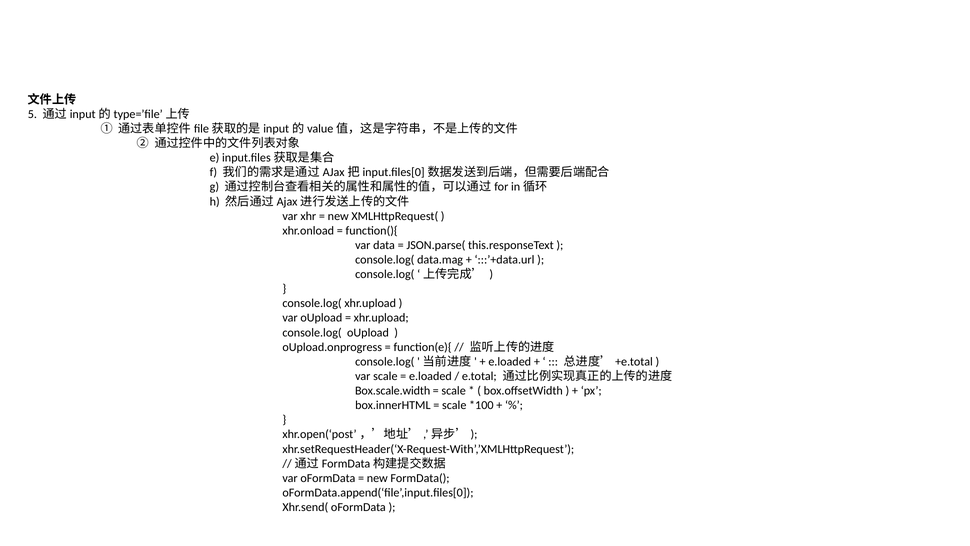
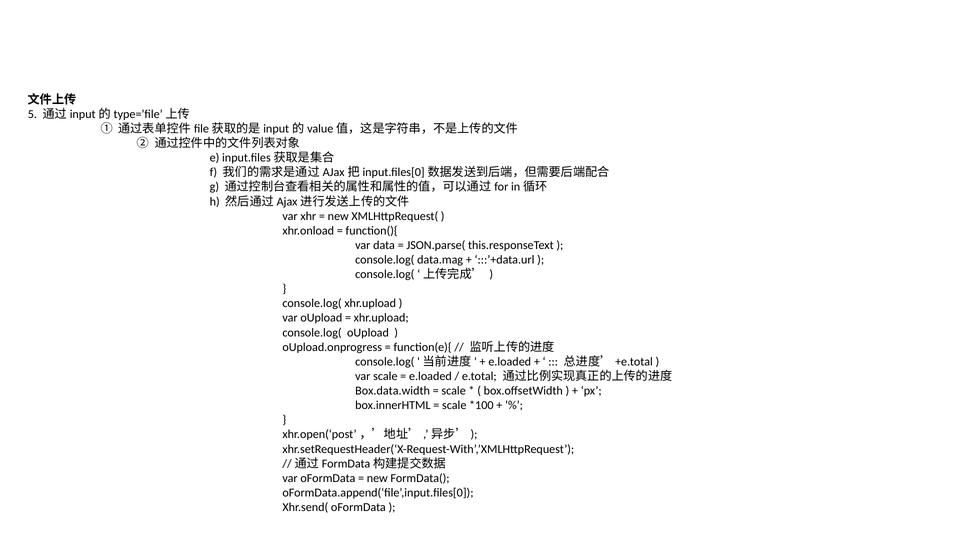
Box.scale.width: Box.scale.width -> Box.data.width (393, 390)
